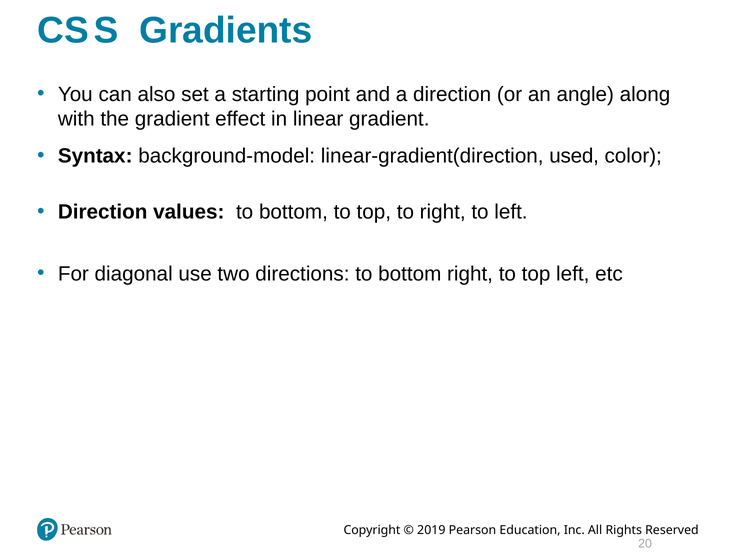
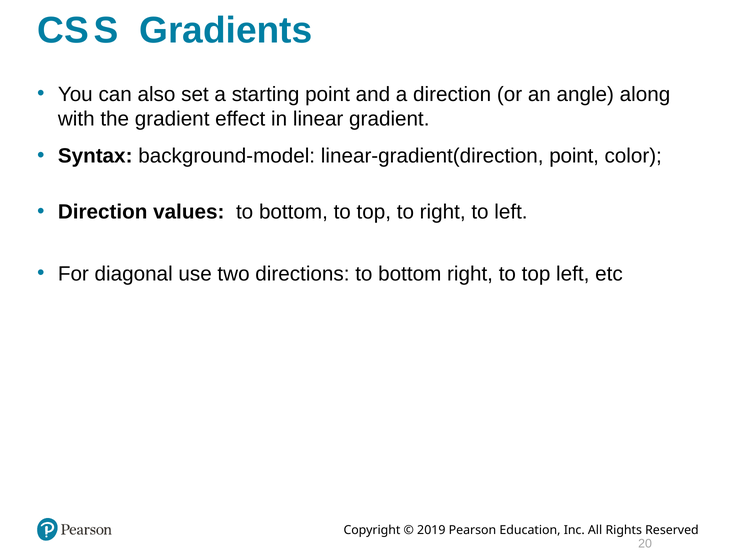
linear-gradient(direction used: used -> point (574, 156)
